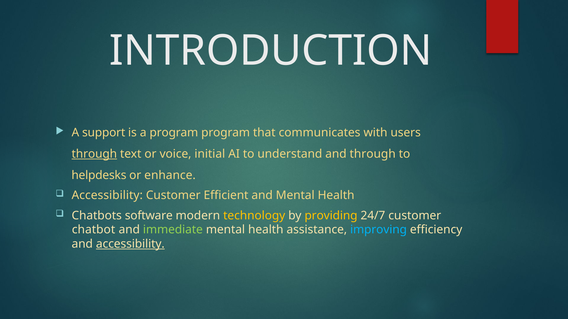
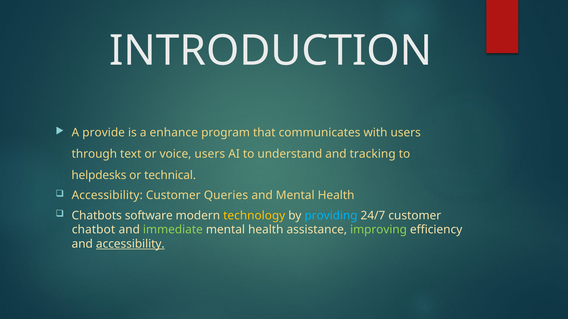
support: support -> provide (104, 133)
a program: program -> enhance (174, 133)
through underline: present -> none (94, 154)
voice initial: initial -> users (210, 154)
and through: through -> tracking (373, 154)
enhance: enhance -> technical (170, 176)
Efficient: Efficient -> Queries (226, 196)
providing colour: yellow -> light blue (331, 216)
improving colour: light blue -> light green (379, 230)
